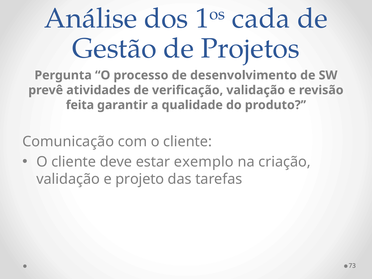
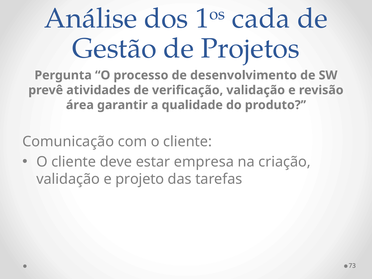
feita: feita -> área (80, 105)
exemplo: exemplo -> empresa (204, 162)
